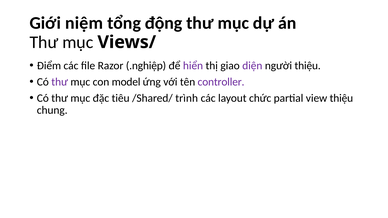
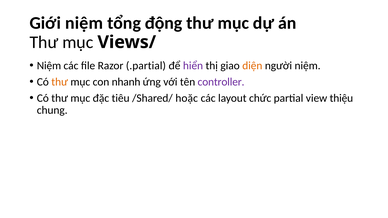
Điểm: Điểm -> Niệm (49, 66)
.nghiệp: .nghiệp -> .partial (146, 66)
diện colour: purple -> orange (252, 66)
người thiệu: thiệu -> niệm (308, 66)
thư colour: purple -> orange (60, 82)
model: model -> nhanh (126, 82)
trình: trình -> hoặc (187, 98)
